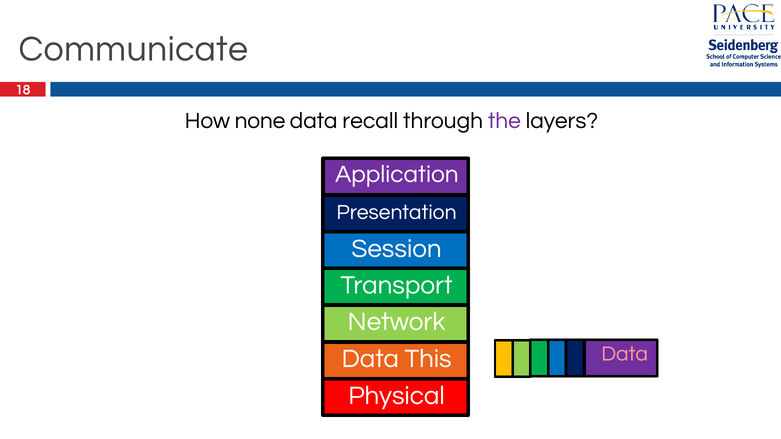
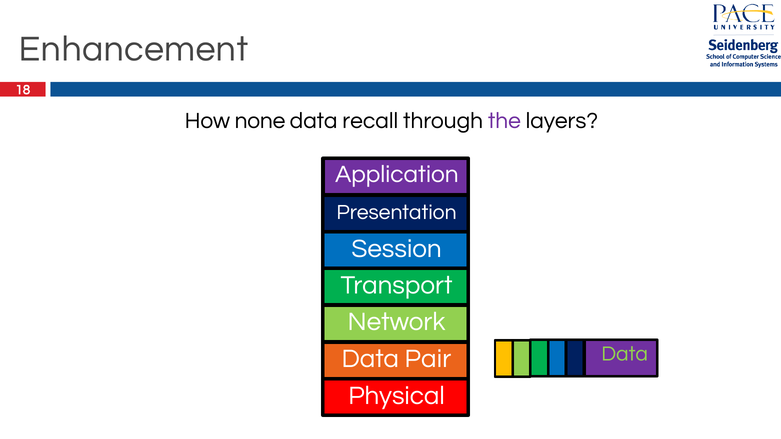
Communicate: Communicate -> Enhancement (134, 49)
Data colour: pink -> light green (625, 354)
This: This -> Pair (428, 359)
